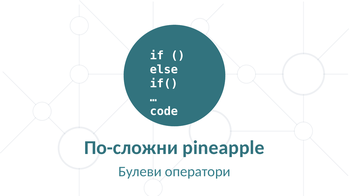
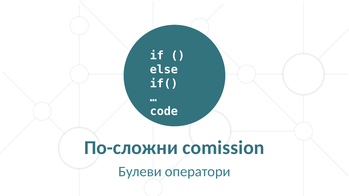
pineapple: pineapple -> comission (223, 148)
